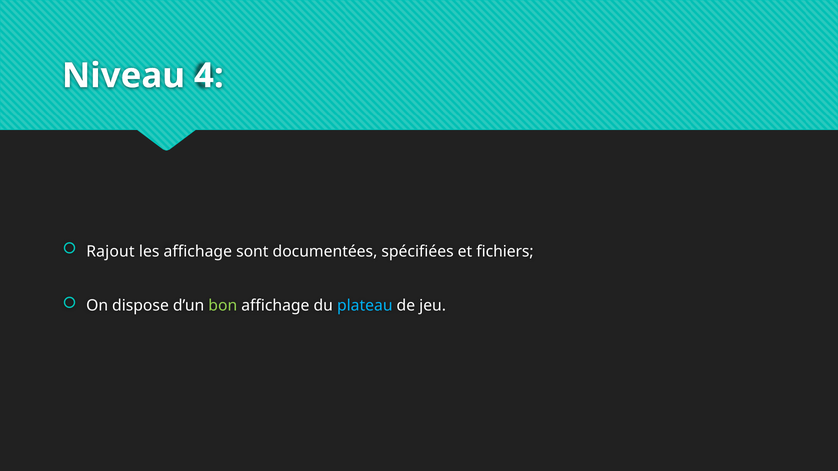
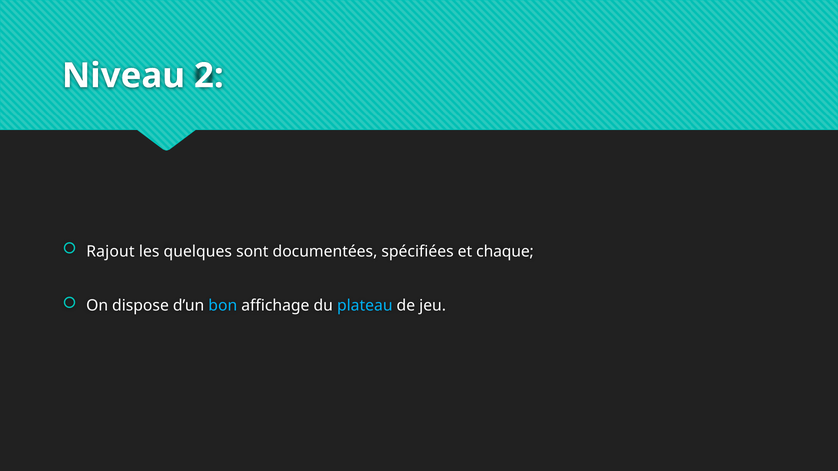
4: 4 -> 2 (209, 76)
les affichage: affichage -> quelques (198, 252)
fichiers: fichiers -> chaque (505, 252)
bon colour: light green -> light blue (223, 306)
